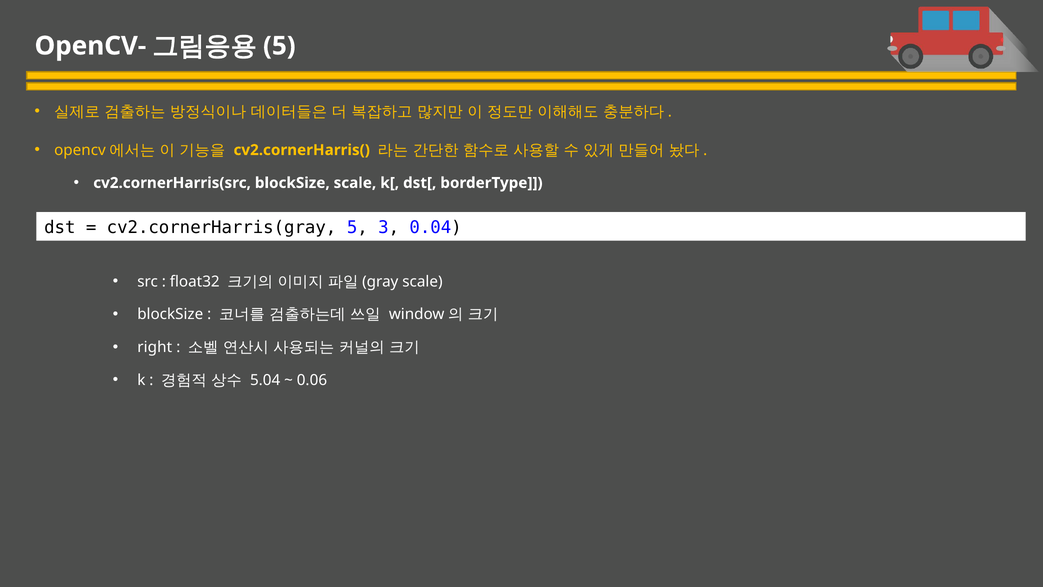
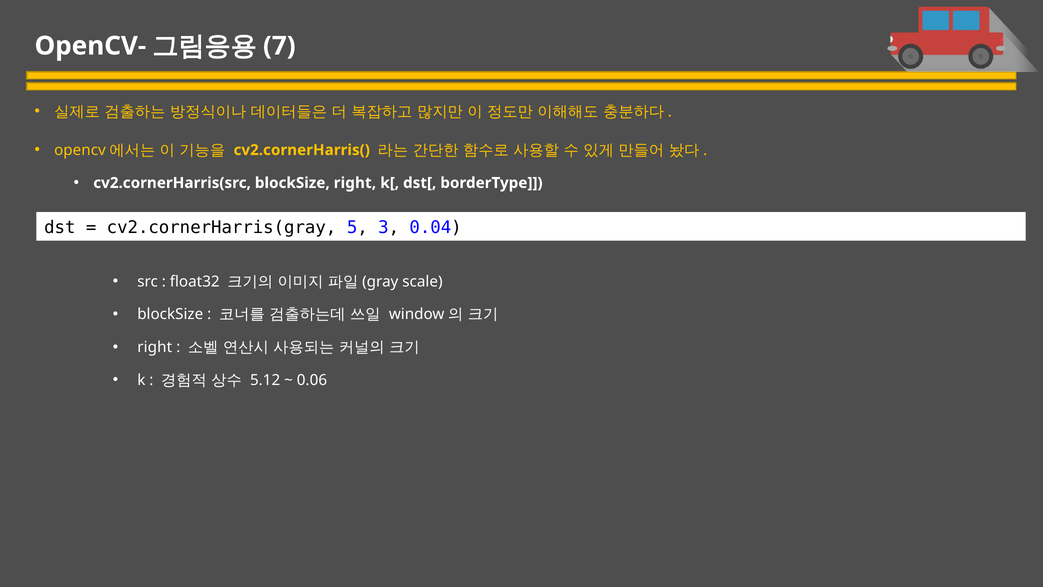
5: 5 -> 7 (279, 46)
blockSize scale: scale -> right (355, 183)
5.04: 5.04 -> 5.12 (265, 380)
